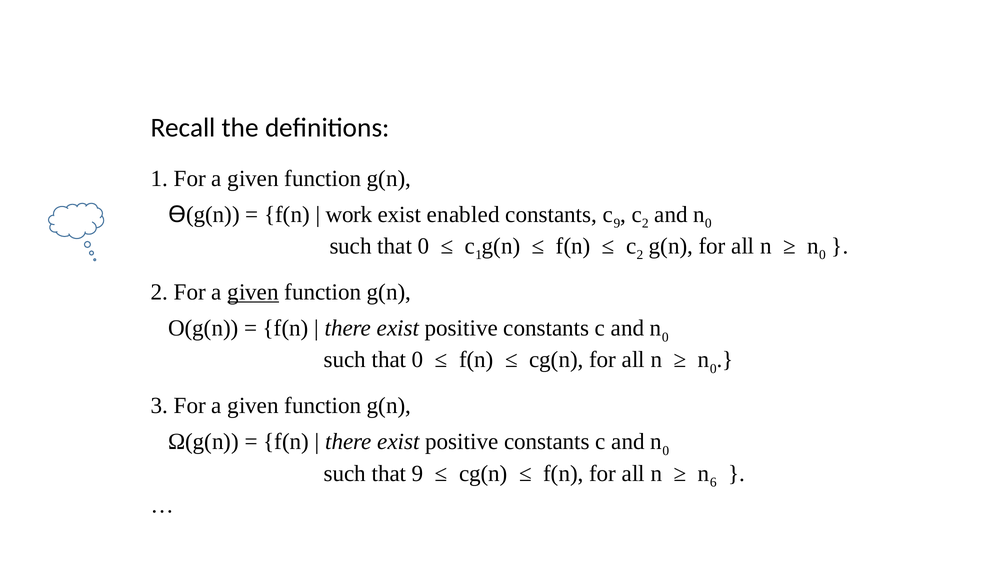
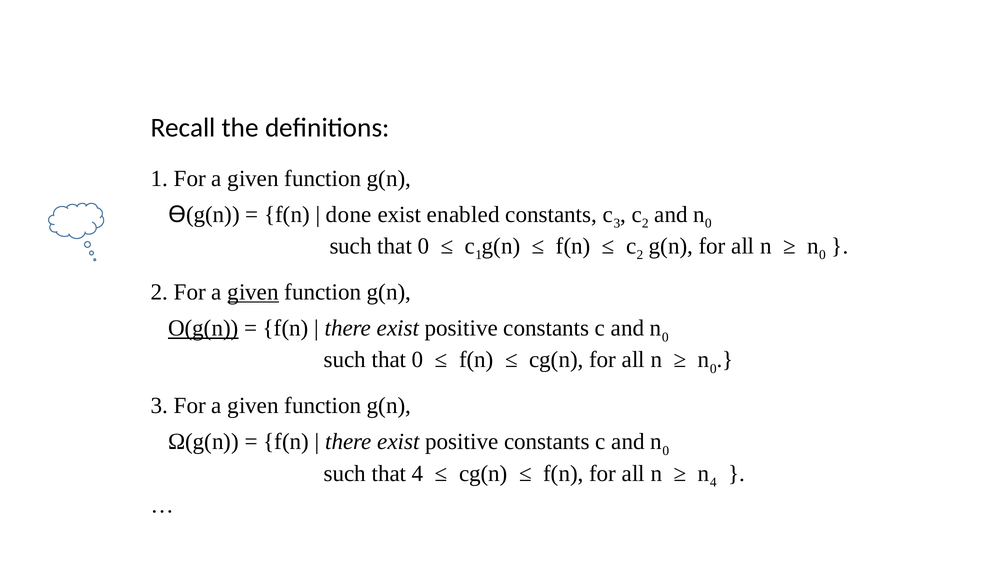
work: work -> done (349, 215)
c 9: 9 -> 3 (617, 224)
O(g(n underline: none -> present (203, 328)
that 9: 9 -> 4 (418, 473)
n 6: 6 -> 4 (713, 482)
